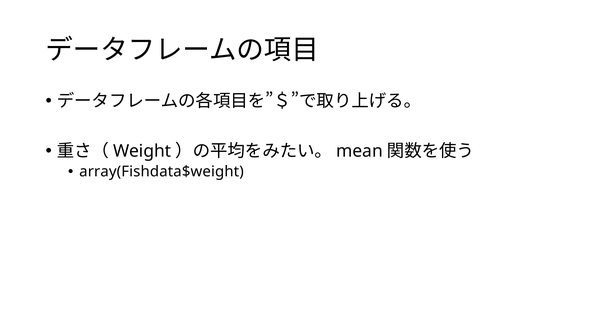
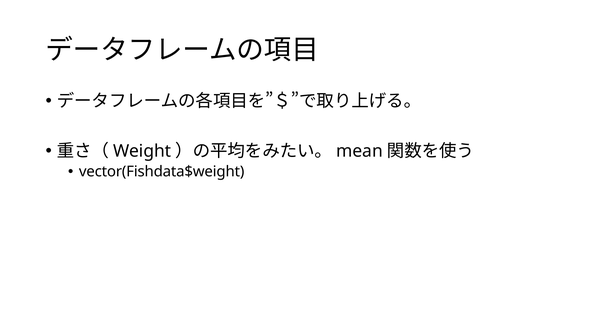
array(Fishdata$weight: array(Fishdata$weight -> vector(Fishdata$weight (162, 172)
